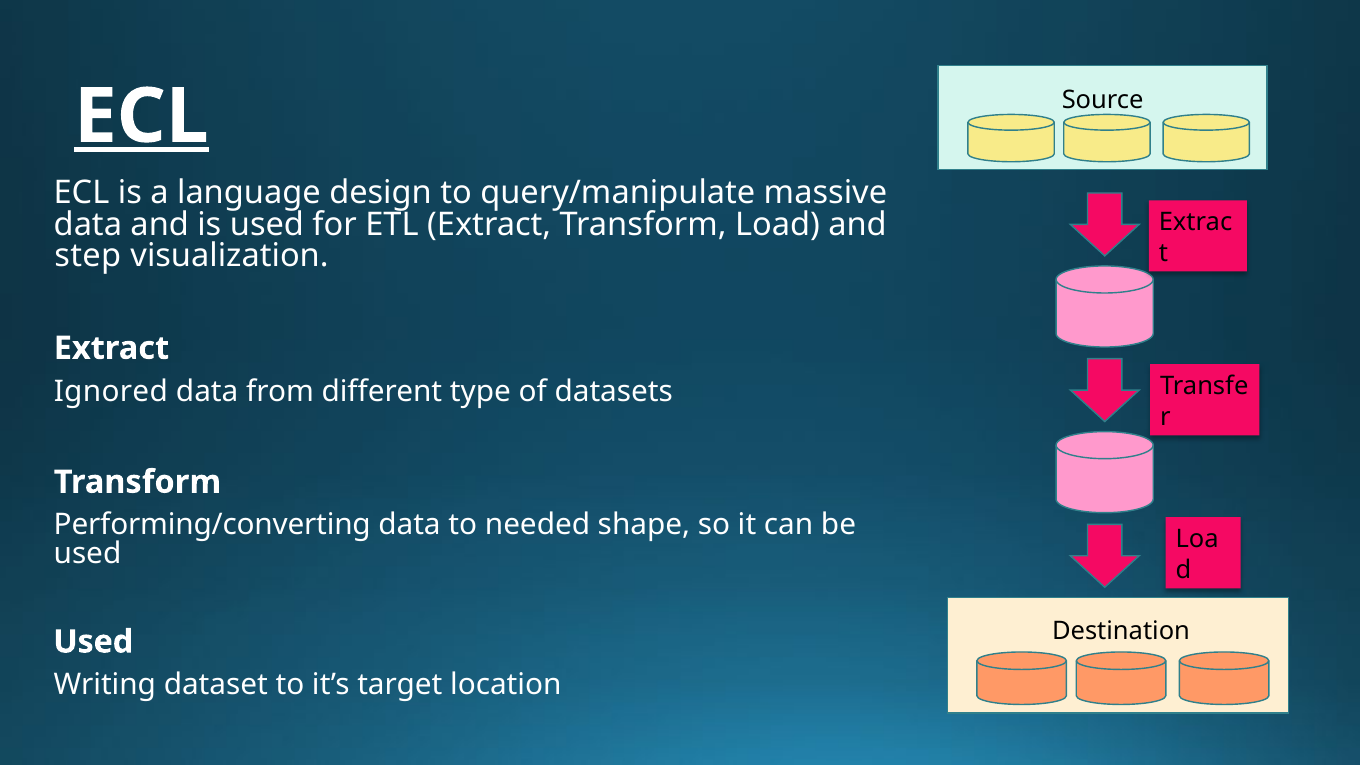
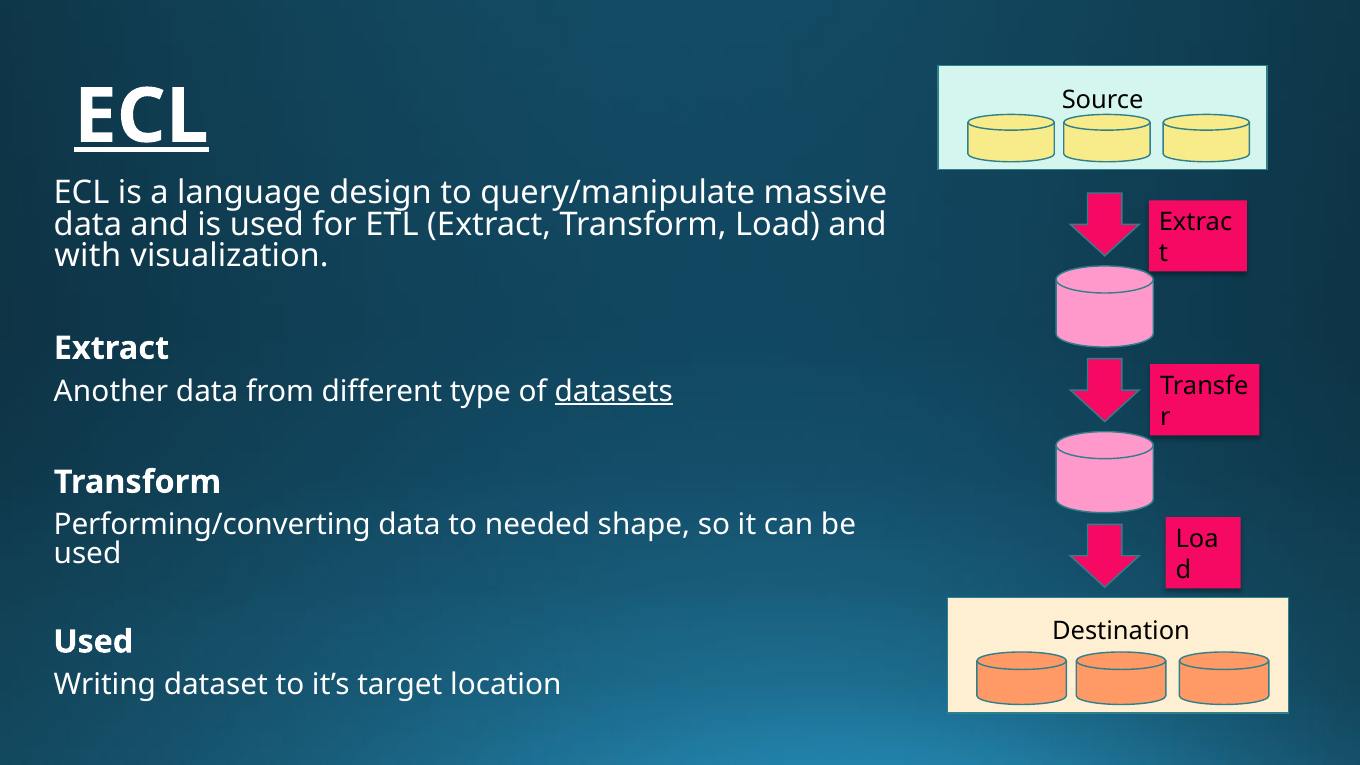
step: step -> with (88, 256)
Ignored: Ignored -> Another (111, 391)
datasets underline: none -> present (614, 391)
